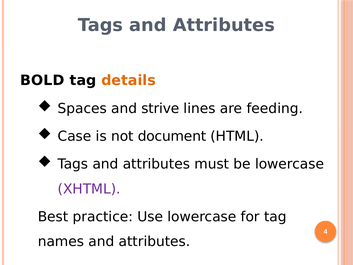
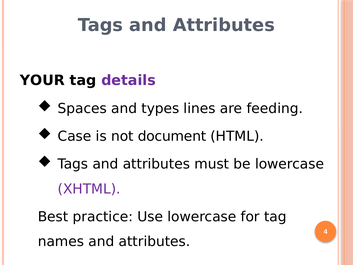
BOLD: BOLD -> YOUR (42, 80)
details colour: orange -> purple (128, 80)
strive: strive -> types (160, 108)
